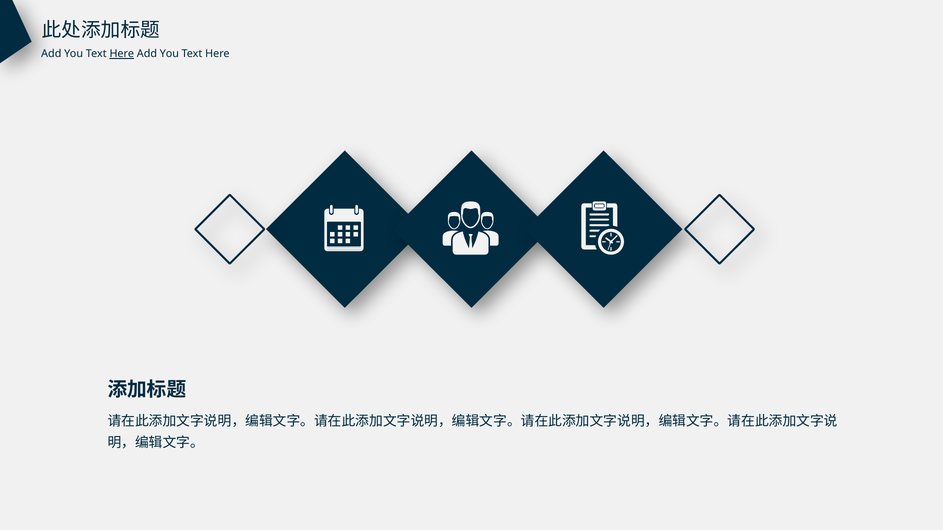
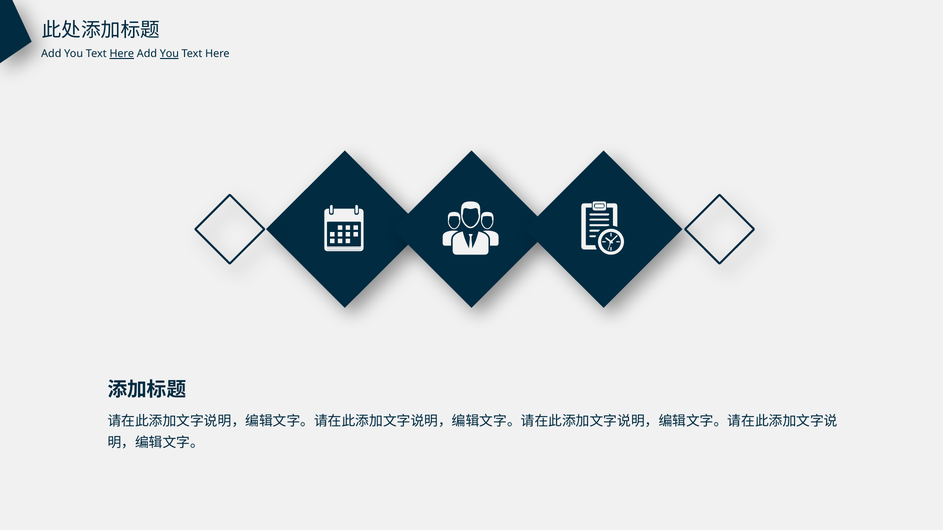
You underline: none -> present (169, 54)
